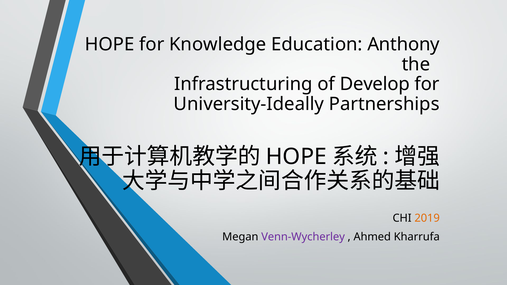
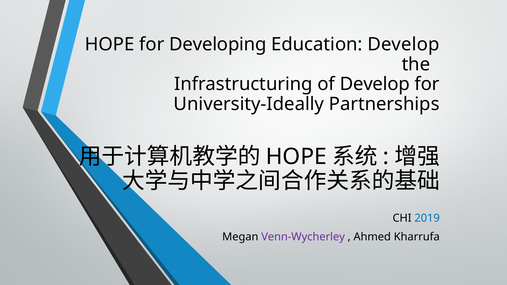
Knowledge: Knowledge -> Developing (218, 44)
Education Anthony: Anthony -> Develop (403, 44)
2019 colour: orange -> blue (427, 218)
